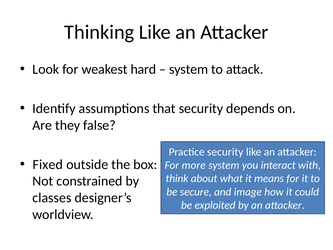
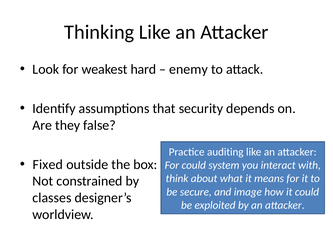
system: system -> enemy (188, 69)
Practice security: security -> auditing (225, 152)
For more: more -> could (194, 165)
